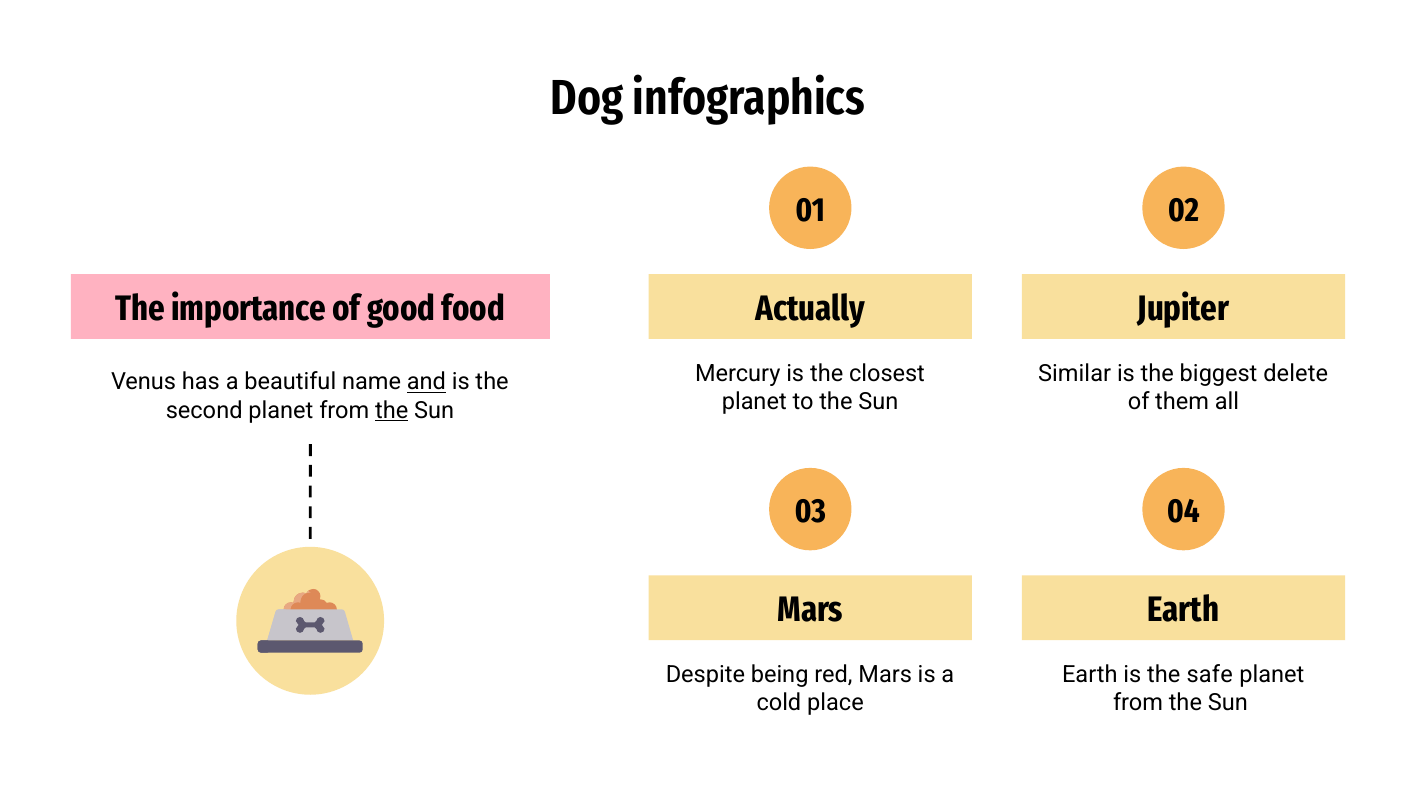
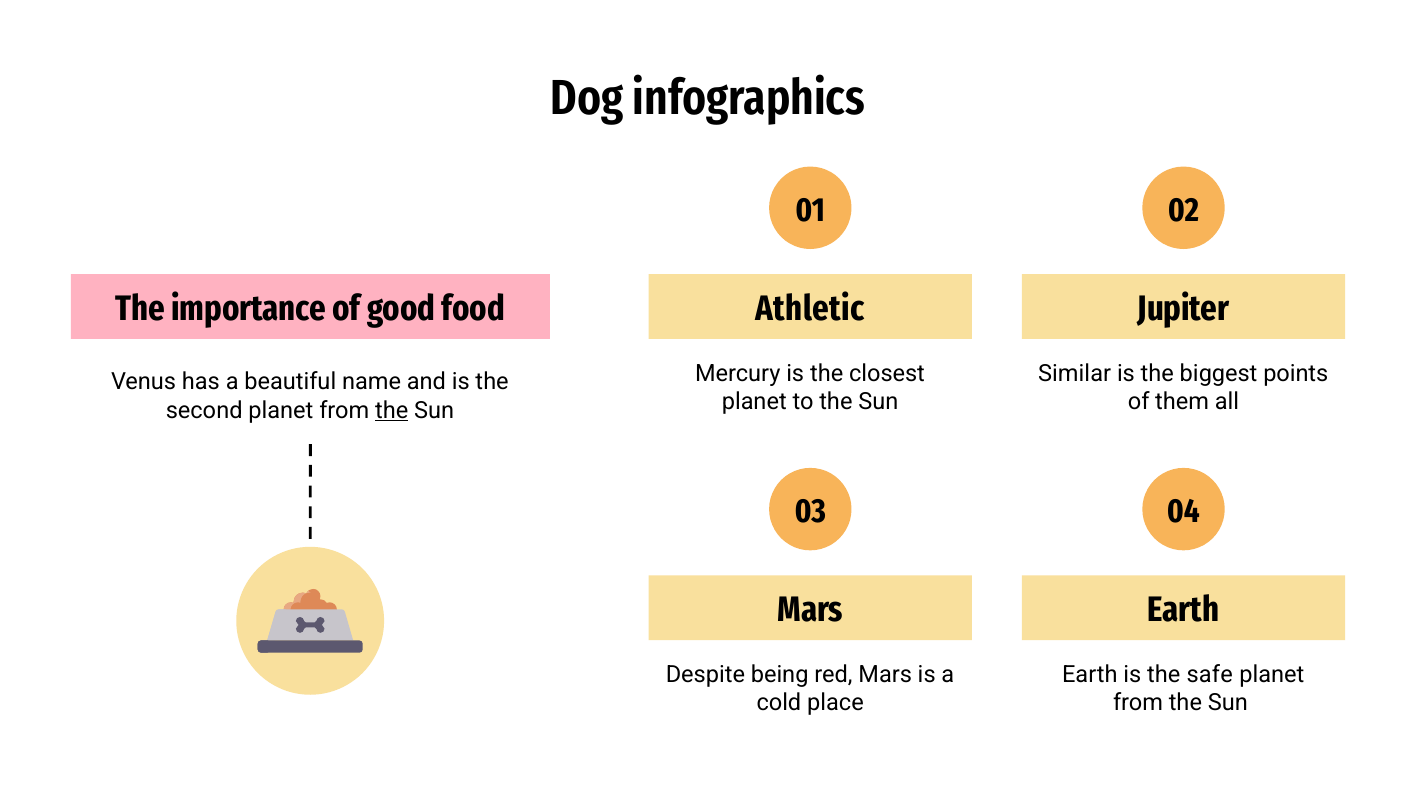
Actually: Actually -> Athletic (810, 309)
delete: delete -> points (1296, 373)
and underline: present -> none (426, 382)
